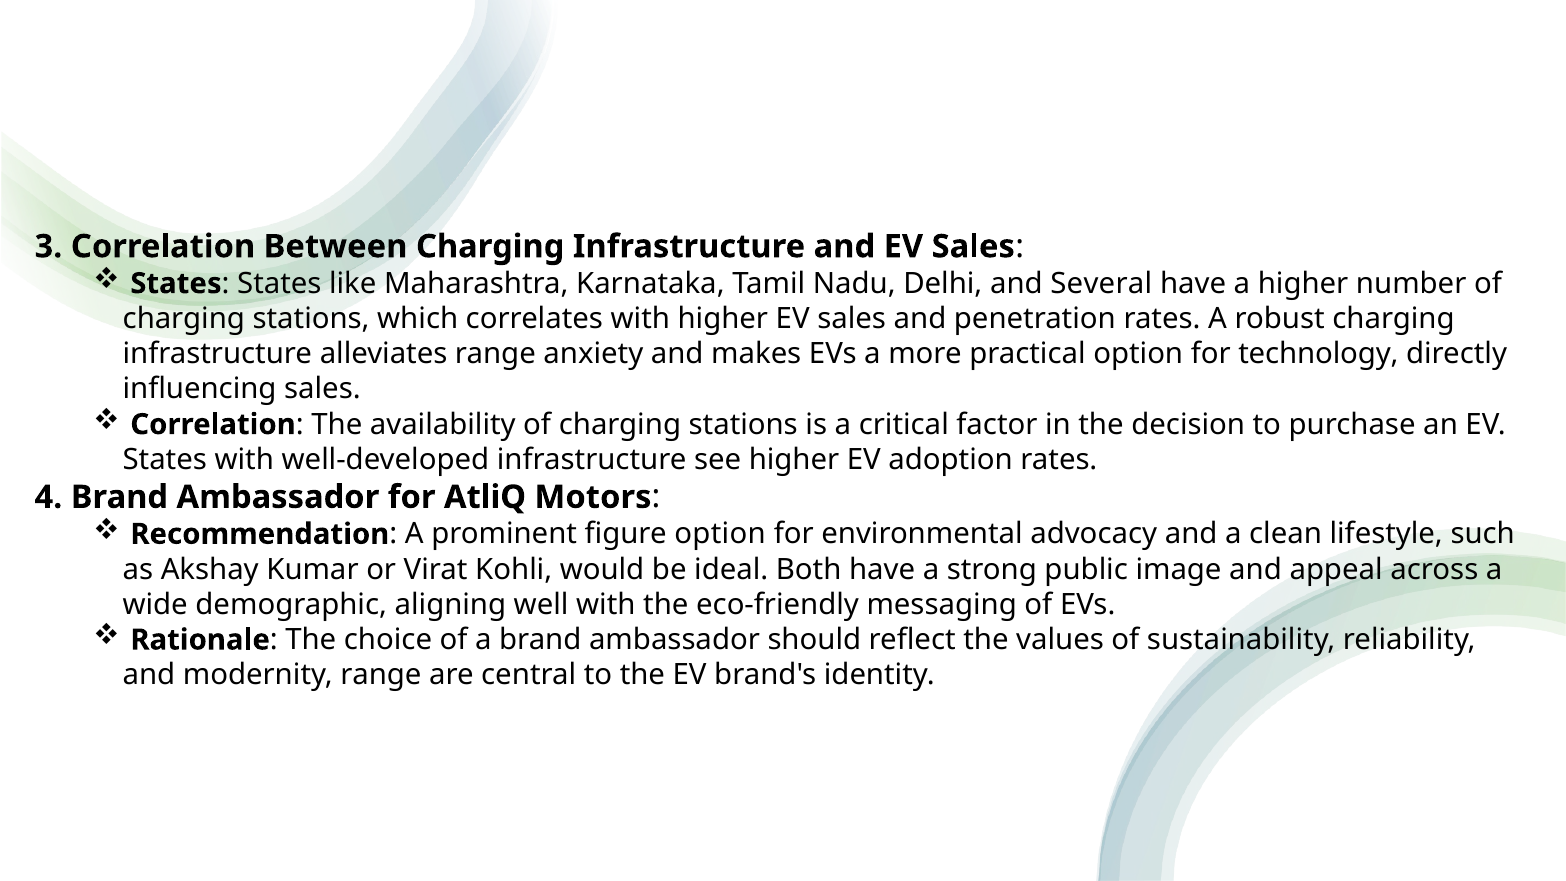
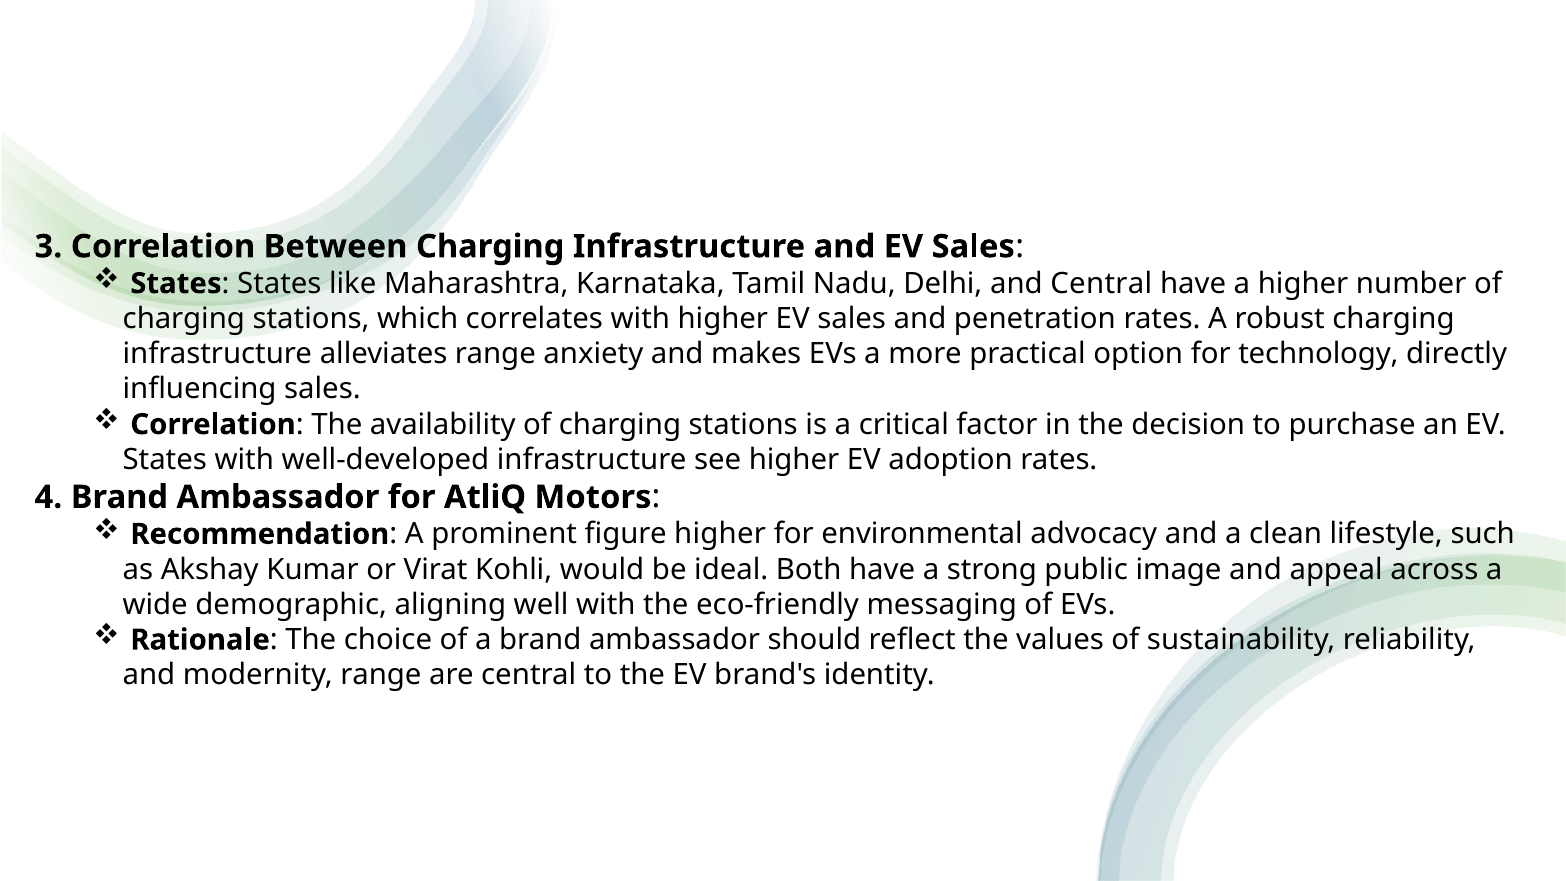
and Several: Several -> Central (1101, 283)
figure option: option -> higher (720, 534)
